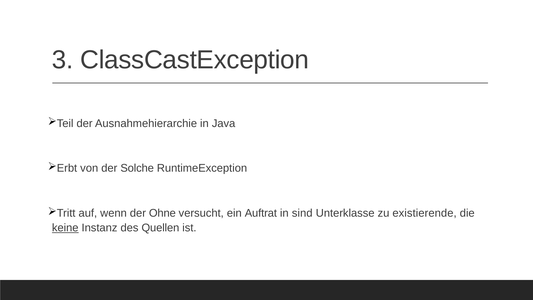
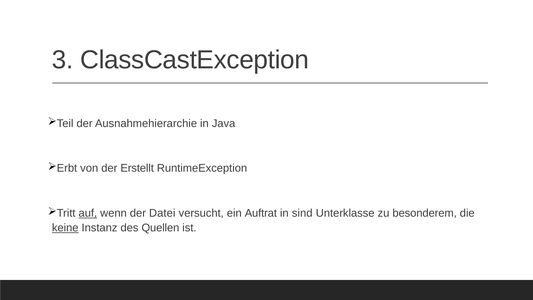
Solche: Solche -> Erstellt (137, 168)
auf underline: none -> present (88, 213)
Ohne: Ohne -> Datei (162, 213)
existierende: existierende -> besonderem (425, 213)
